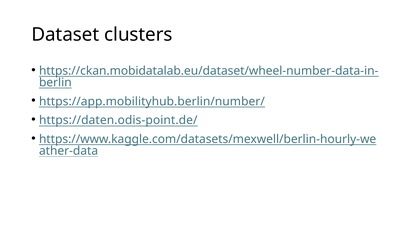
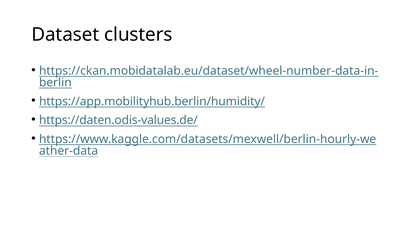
https://app.mobilityhub.berlin/number/: https://app.mobilityhub.berlin/number/ -> https://app.mobilityhub.berlin/humidity/ (152, 102)
https://daten.odis-point.de/: https://daten.odis-point.de/ -> https://daten.odis-values.de/ (118, 120)
